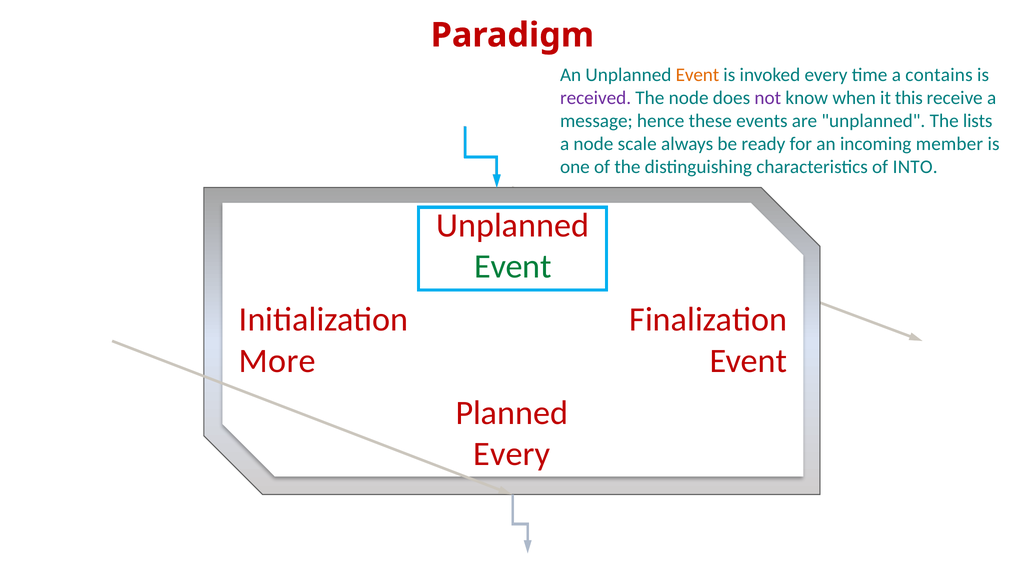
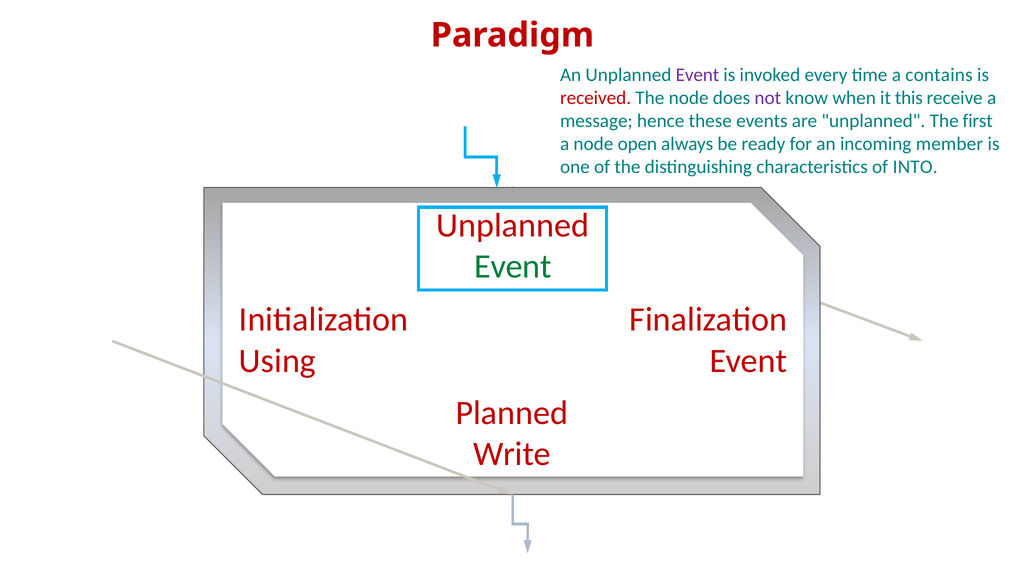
Event colour: orange -> purple (697, 75)
received colour: purple -> red (596, 98)
lists: lists -> first (978, 121)
scale: scale -> open (637, 144)
More: More -> Using (277, 360)
Every: Every -> Write (512, 454)
